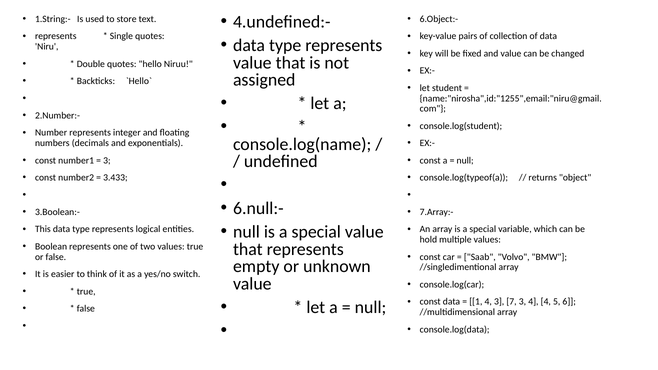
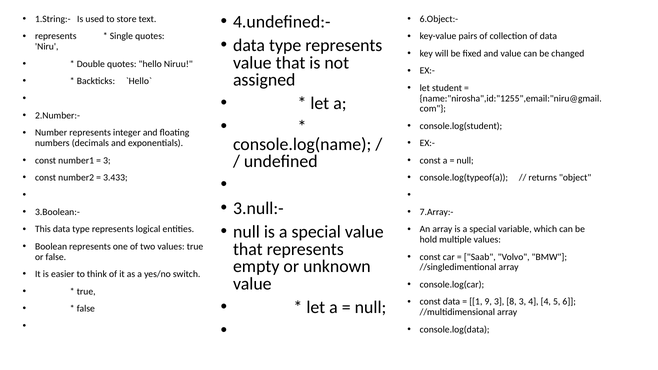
6.null:-: 6.null:- -> 3.null:- (258, 209)
1 4: 4 -> 9 (488, 302)
7: 7 -> 8 (512, 302)
